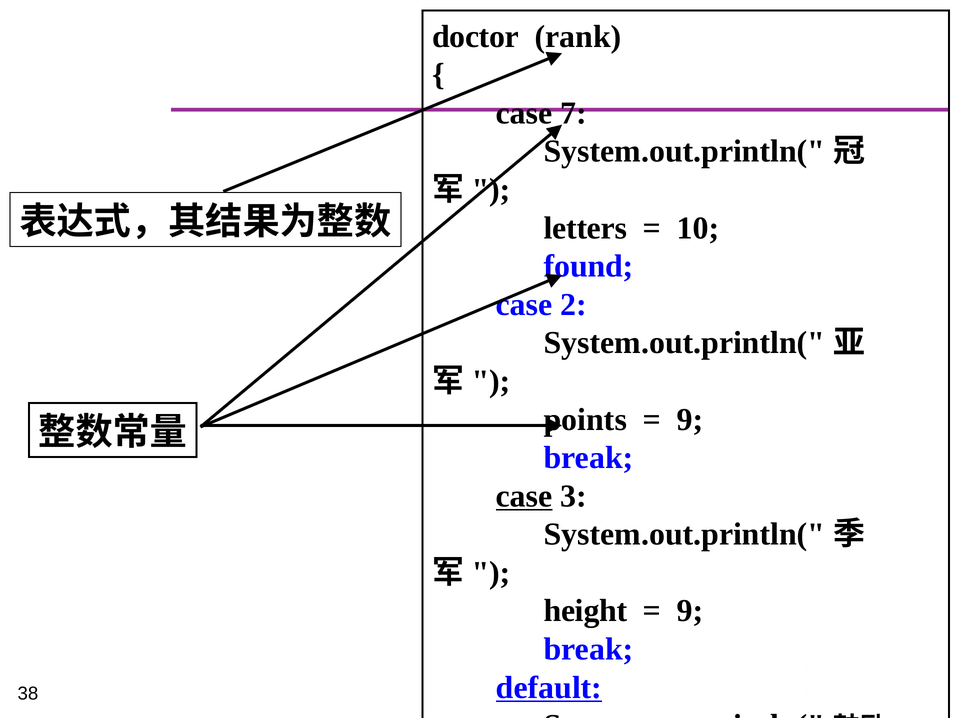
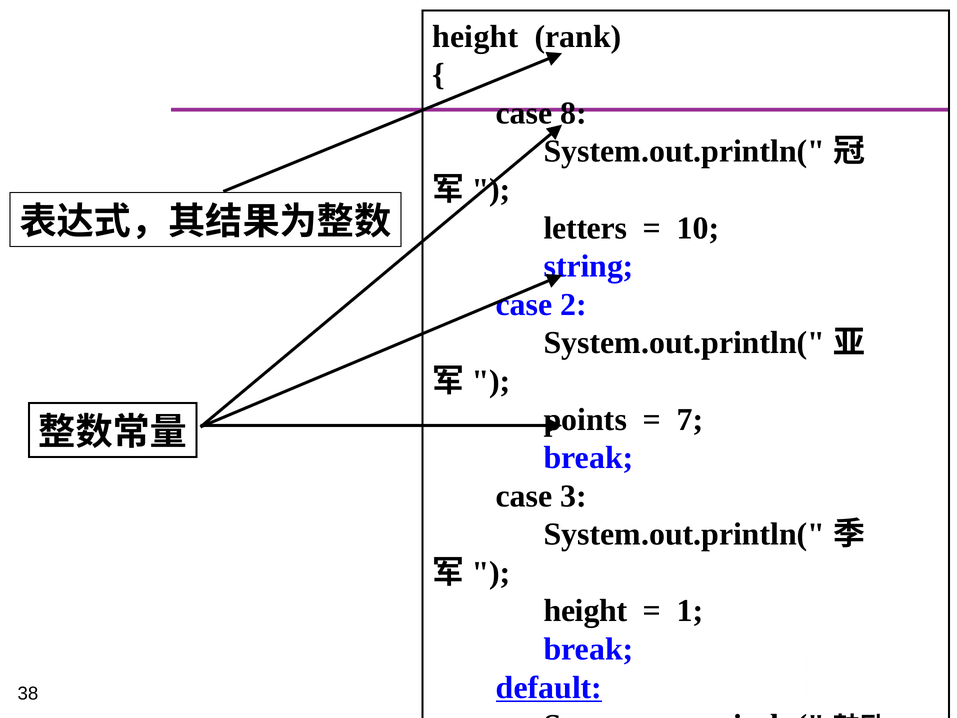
doctor: doctor -> height (475, 37)
7: 7 -> 8 (574, 113)
found: found -> string (589, 266)
9: 9 -> 7 (690, 419)
case underline: present -> none (524, 496)
9: 9 -> 1 (690, 611)
